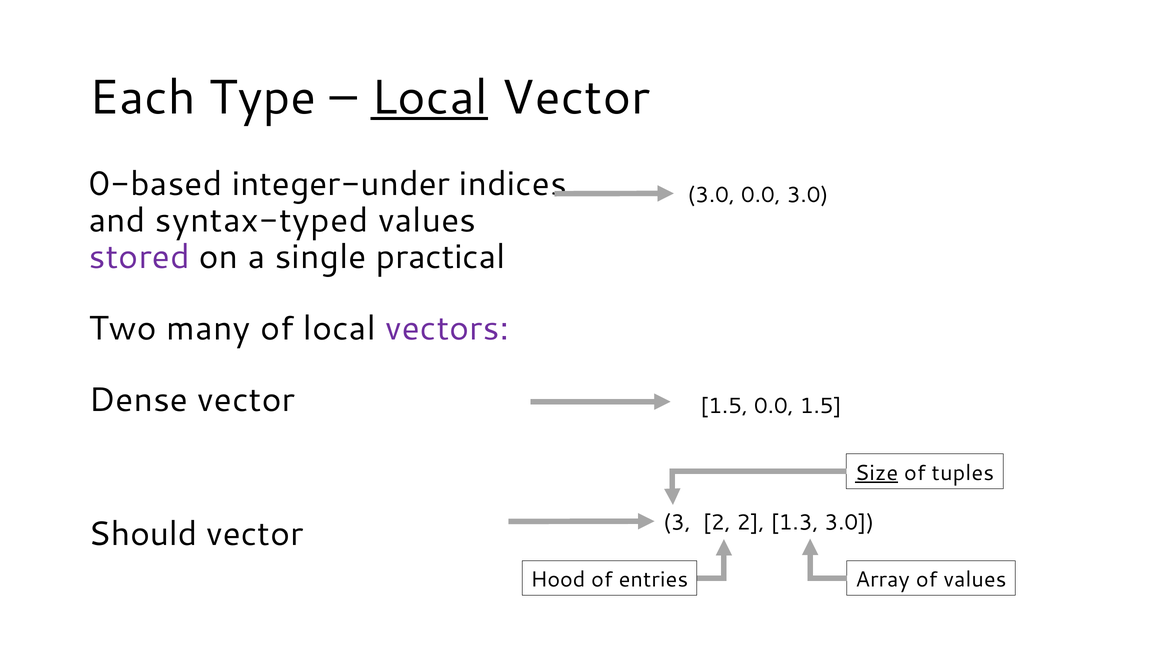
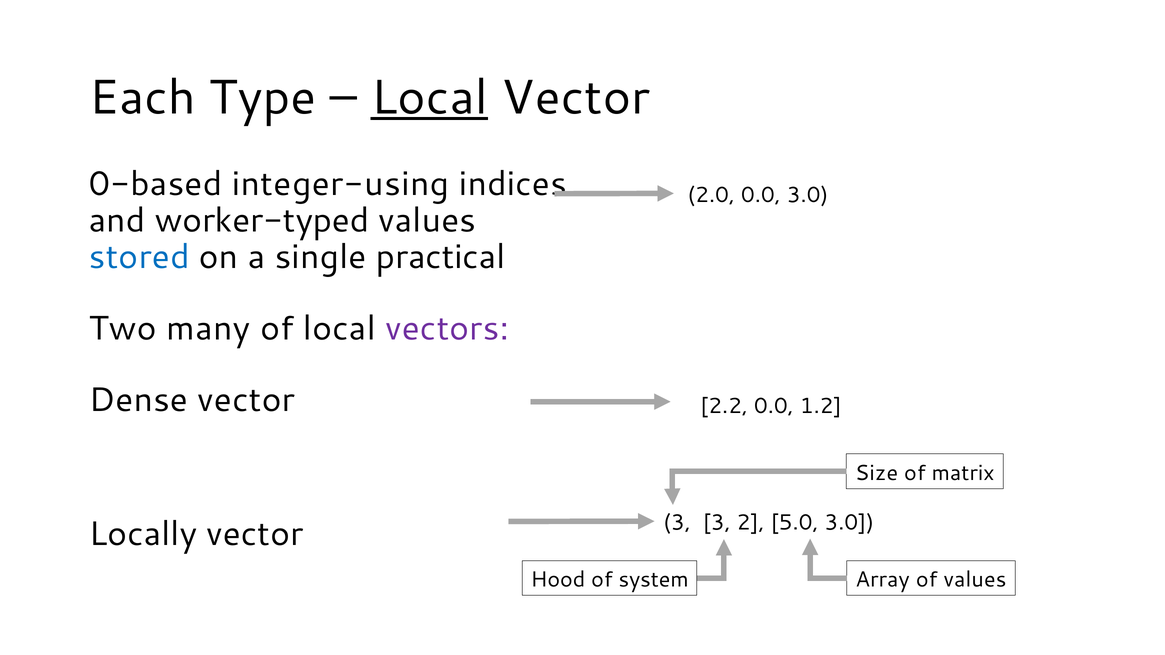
integer-under: integer-under -> integer-using (341, 184)
3.0: 3.0 -> 2.0 (711, 195)
syntax-typed: syntax-typed -> worker-typed (262, 221)
stored colour: purple -> blue (139, 257)
1.5: 1.5 -> 2.2 (724, 406)
0.0 1.5: 1.5 -> 1.2 (821, 406)
Size underline: present -> none (876, 473)
tuples: tuples -> matrix (963, 473)
3 2: 2 -> 3 (717, 523)
1.3: 1.3 -> 5.0 (795, 523)
Should: Should -> Locally (143, 534)
entries: entries -> system (654, 580)
